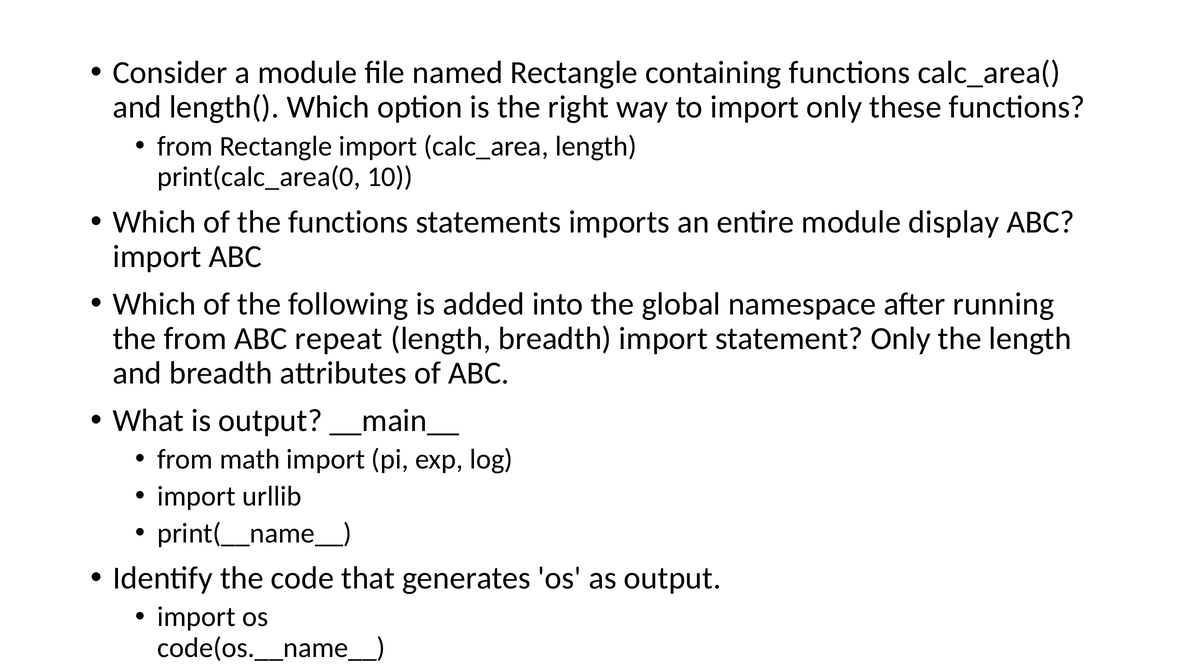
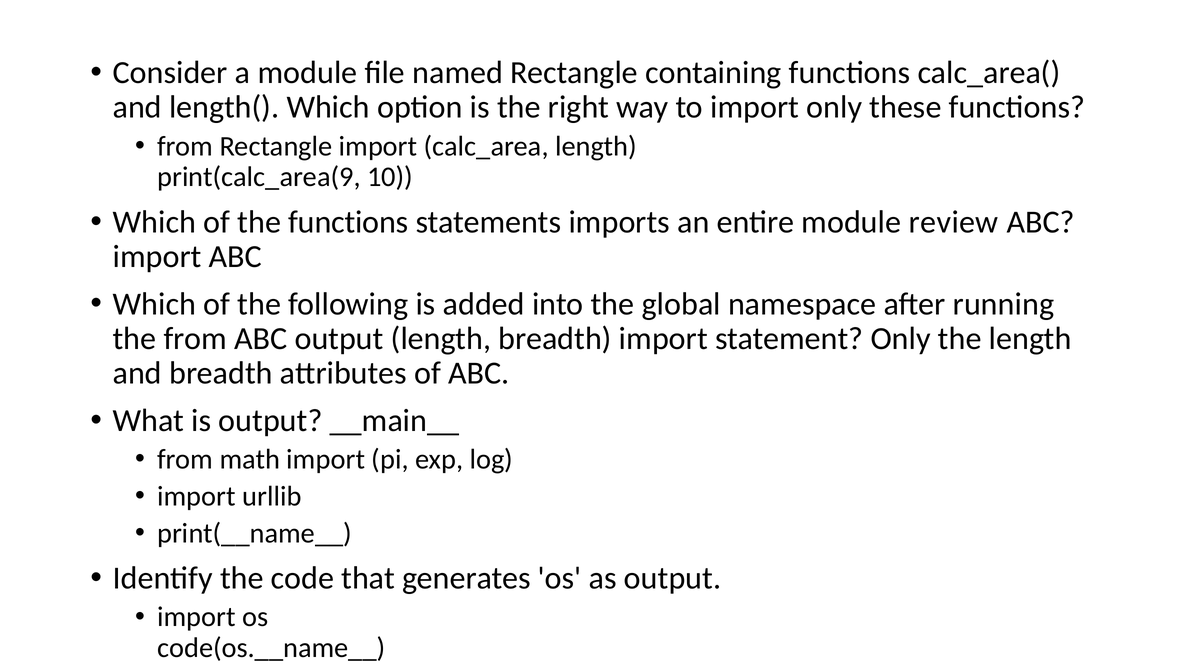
print(calc_area(0: print(calc_area(0 -> print(calc_area(9 (259, 177)
display: display -> review (954, 222)
ABC repeat: repeat -> output (339, 338)
